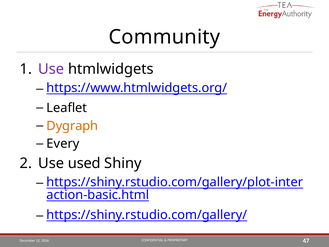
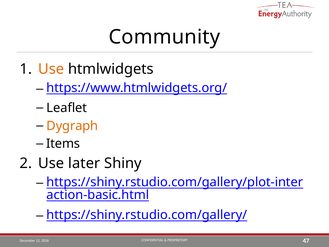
Use colour: purple -> orange (51, 69)
Every: Every -> Items (63, 144)
used: used -> later (84, 163)
